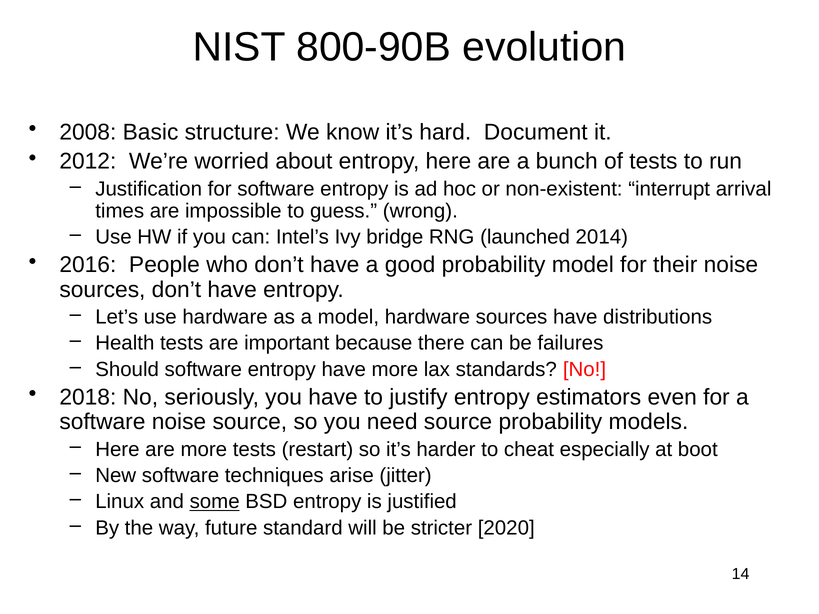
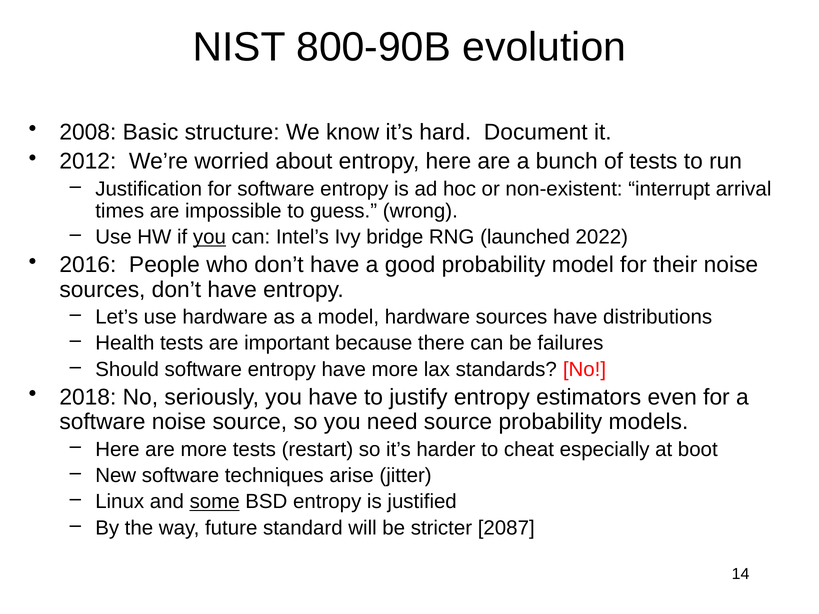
you underline: none -> present (209, 237)
2014: 2014 -> 2022 (602, 237)
2020: 2020 -> 2087 (506, 528)
